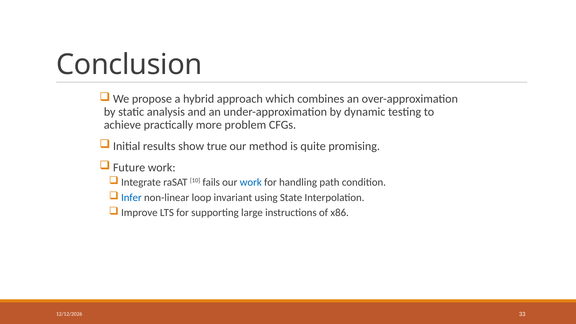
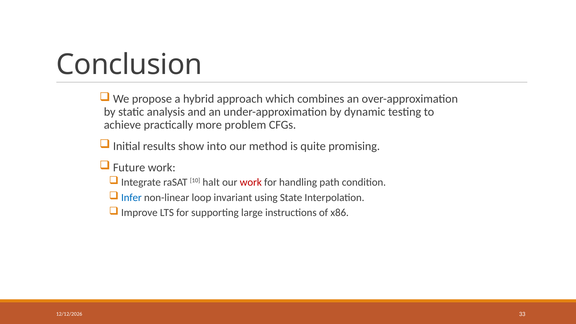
true: true -> into (217, 146)
fails: fails -> halt (211, 182)
work colour: blue -> red (251, 182)
